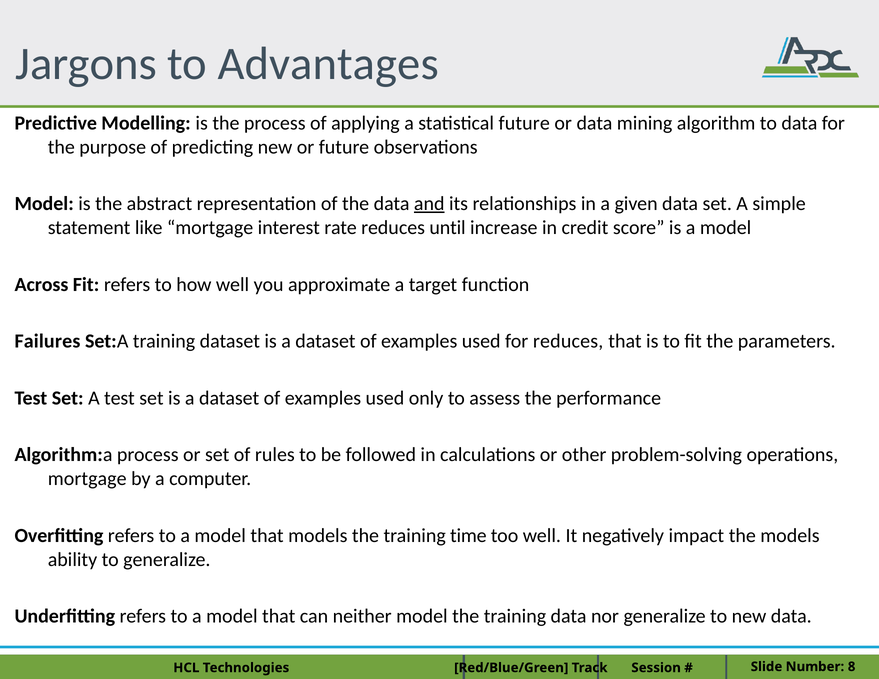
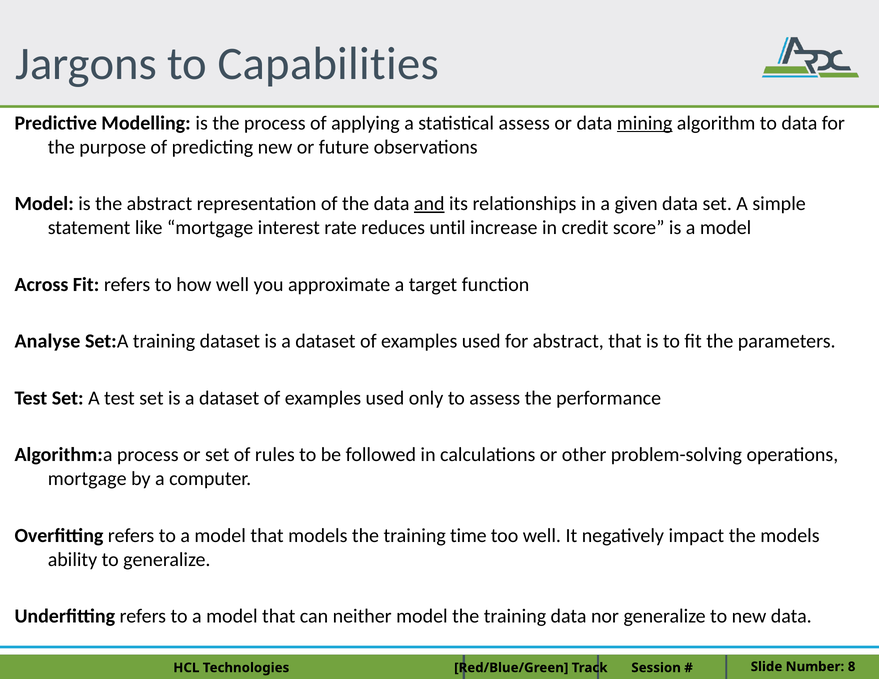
Advantages: Advantages -> Capabilities (328, 64)
statistical future: future -> assess (524, 123)
mining underline: none -> present (645, 123)
Failures: Failures -> Analyse (47, 341)
for reduces: reduces -> abstract (568, 341)
